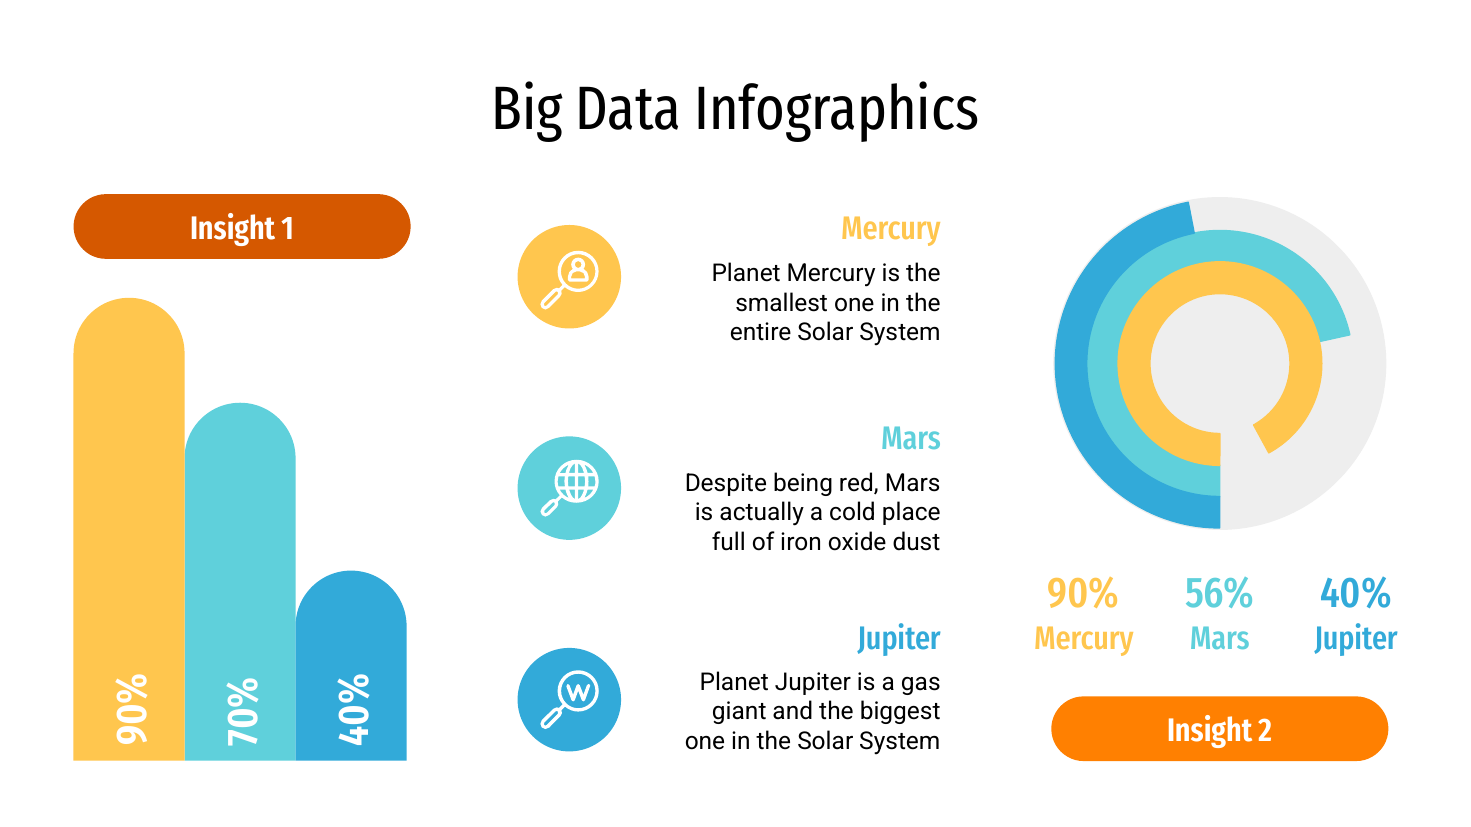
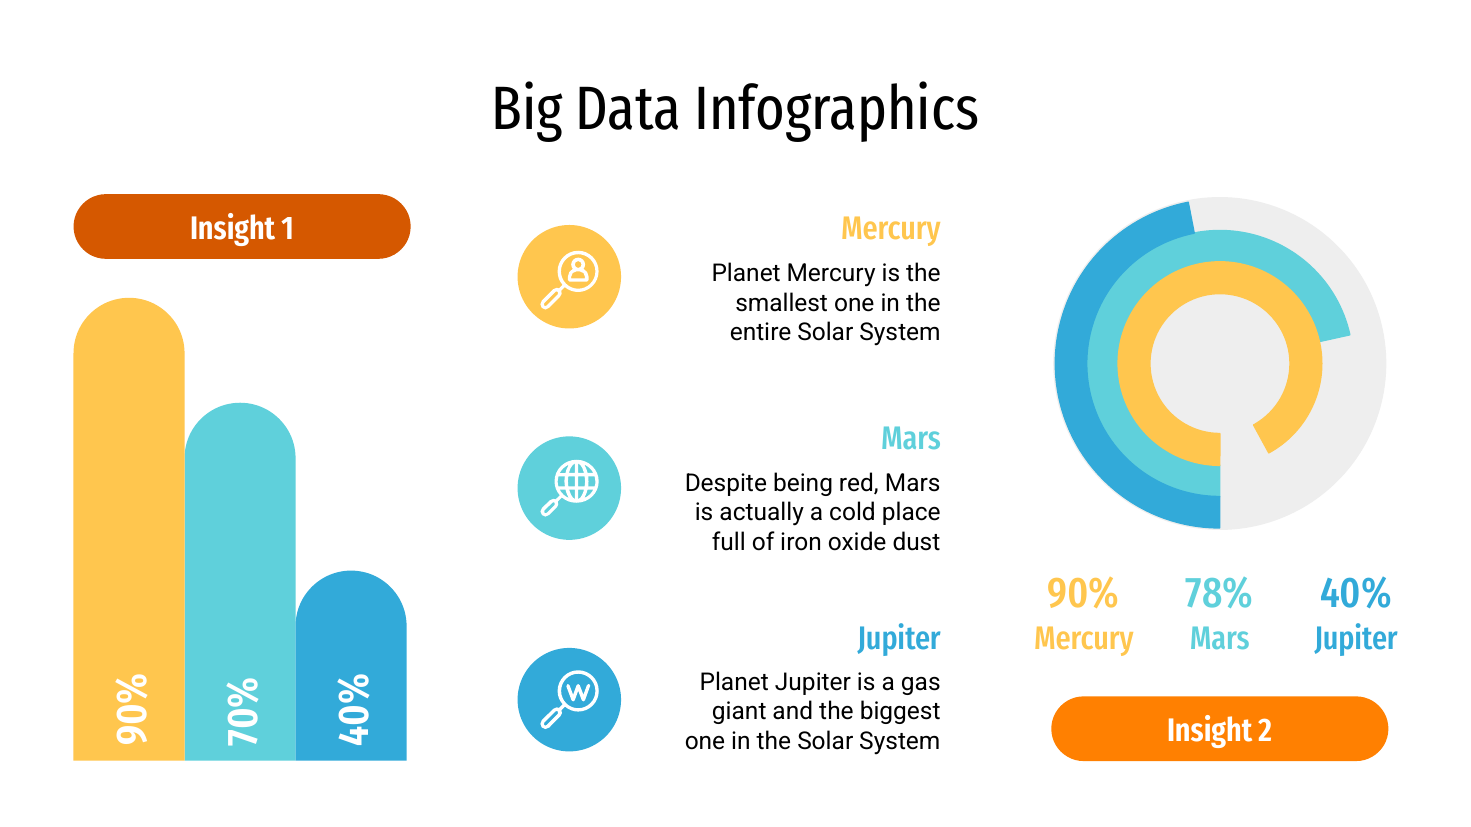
56%: 56% -> 78% (1220, 594)
